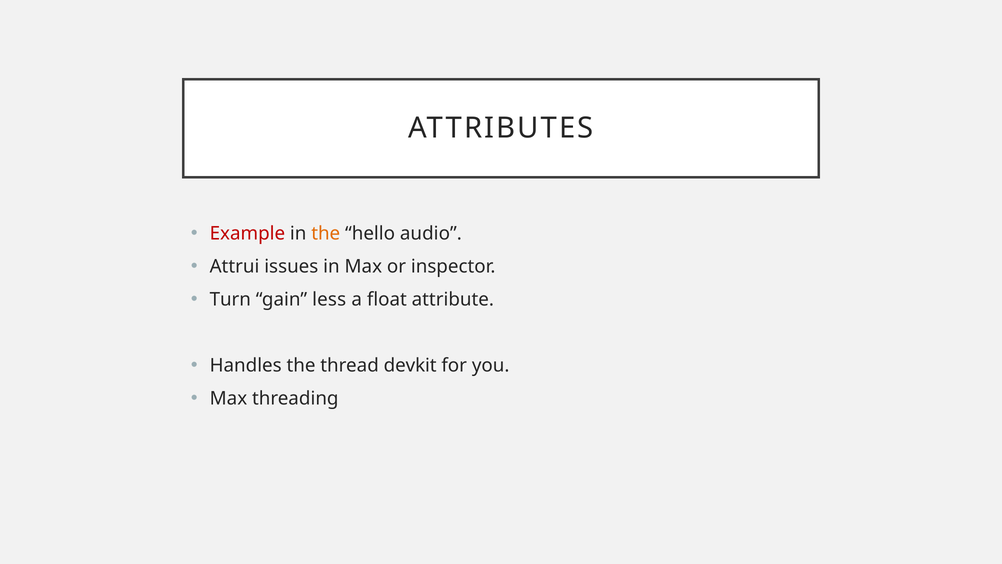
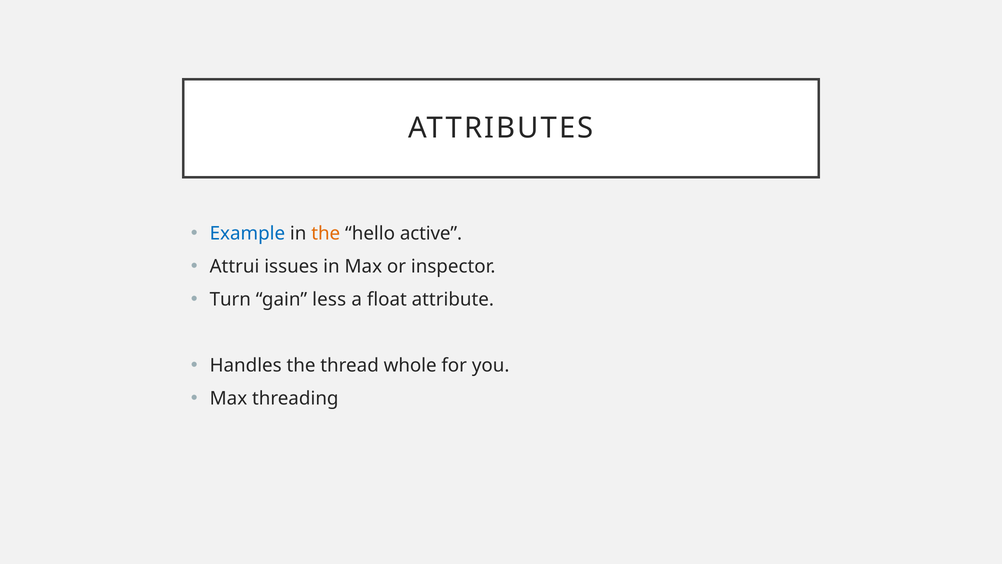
Example colour: red -> blue (247, 233)
audio: audio -> active (431, 233)
devkit: devkit -> whole (410, 365)
